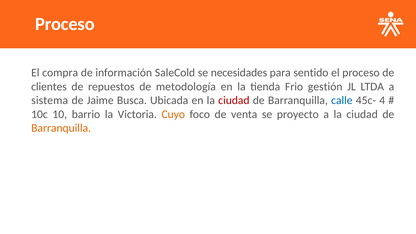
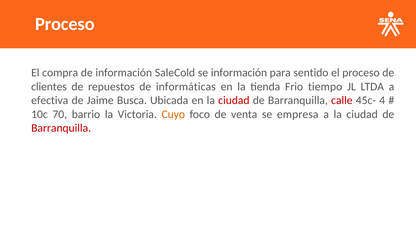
se necesidades: necesidades -> información (239, 73)
metodología: metodología -> informáticas (186, 87)
gestión: gestión -> tiempo (325, 87)
sistema: sistema -> efectiva (50, 100)
calle colour: blue -> red (342, 100)
10: 10 -> 70 (60, 114)
proyecto: proyecto -> empresa (298, 114)
Barranquilla colour: orange -> red (61, 128)
